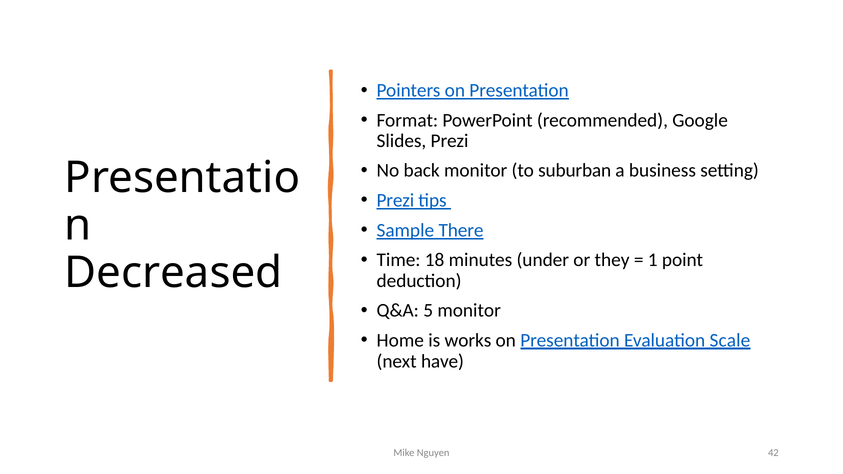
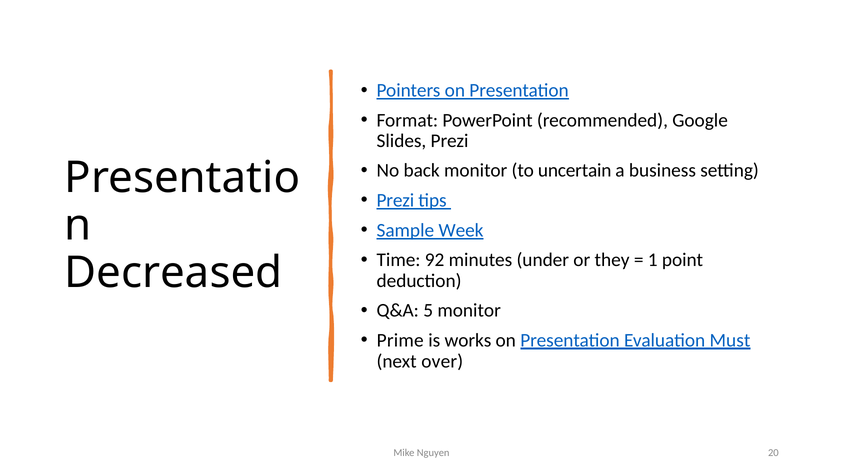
suburban: suburban -> uncertain (575, 171)
There: There -> Week (461, 230)
18: 18 -> 92 (435, 260)
Home: Home -> Prime (400, 340)
Scale: Scale -> Must (730, 340)
have: have -> over (442, 361)
42: 42 -> 20 (773, 453)
